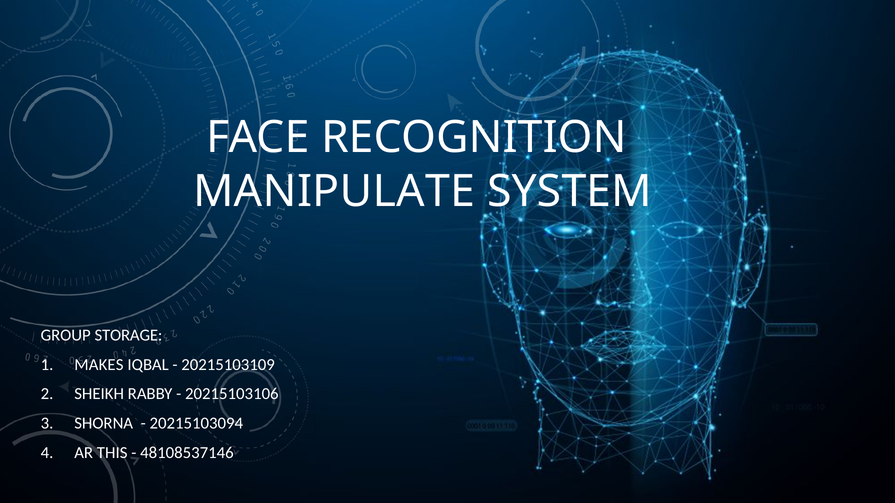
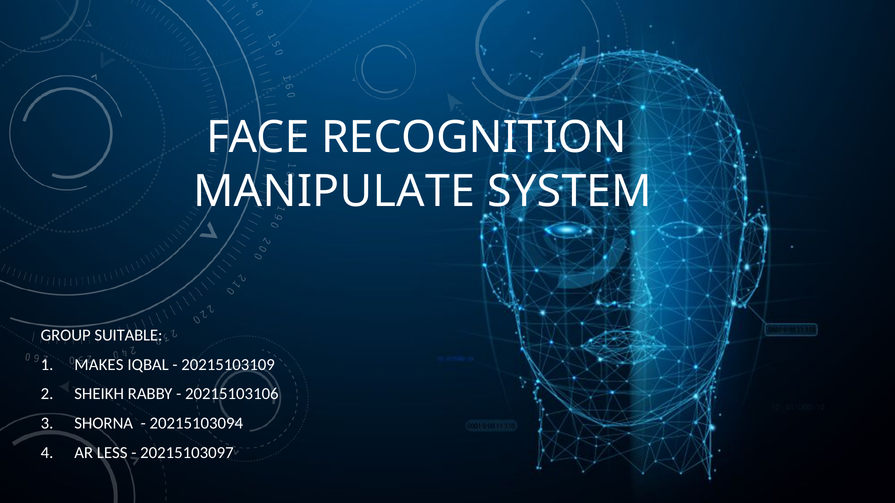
STORAGE: STORAGE -> SUITABLE (128, 335)
THIS: THIS -> LESS (112, 453)
48108537146: 48108537146 -> 20215103097 (187, 453)
